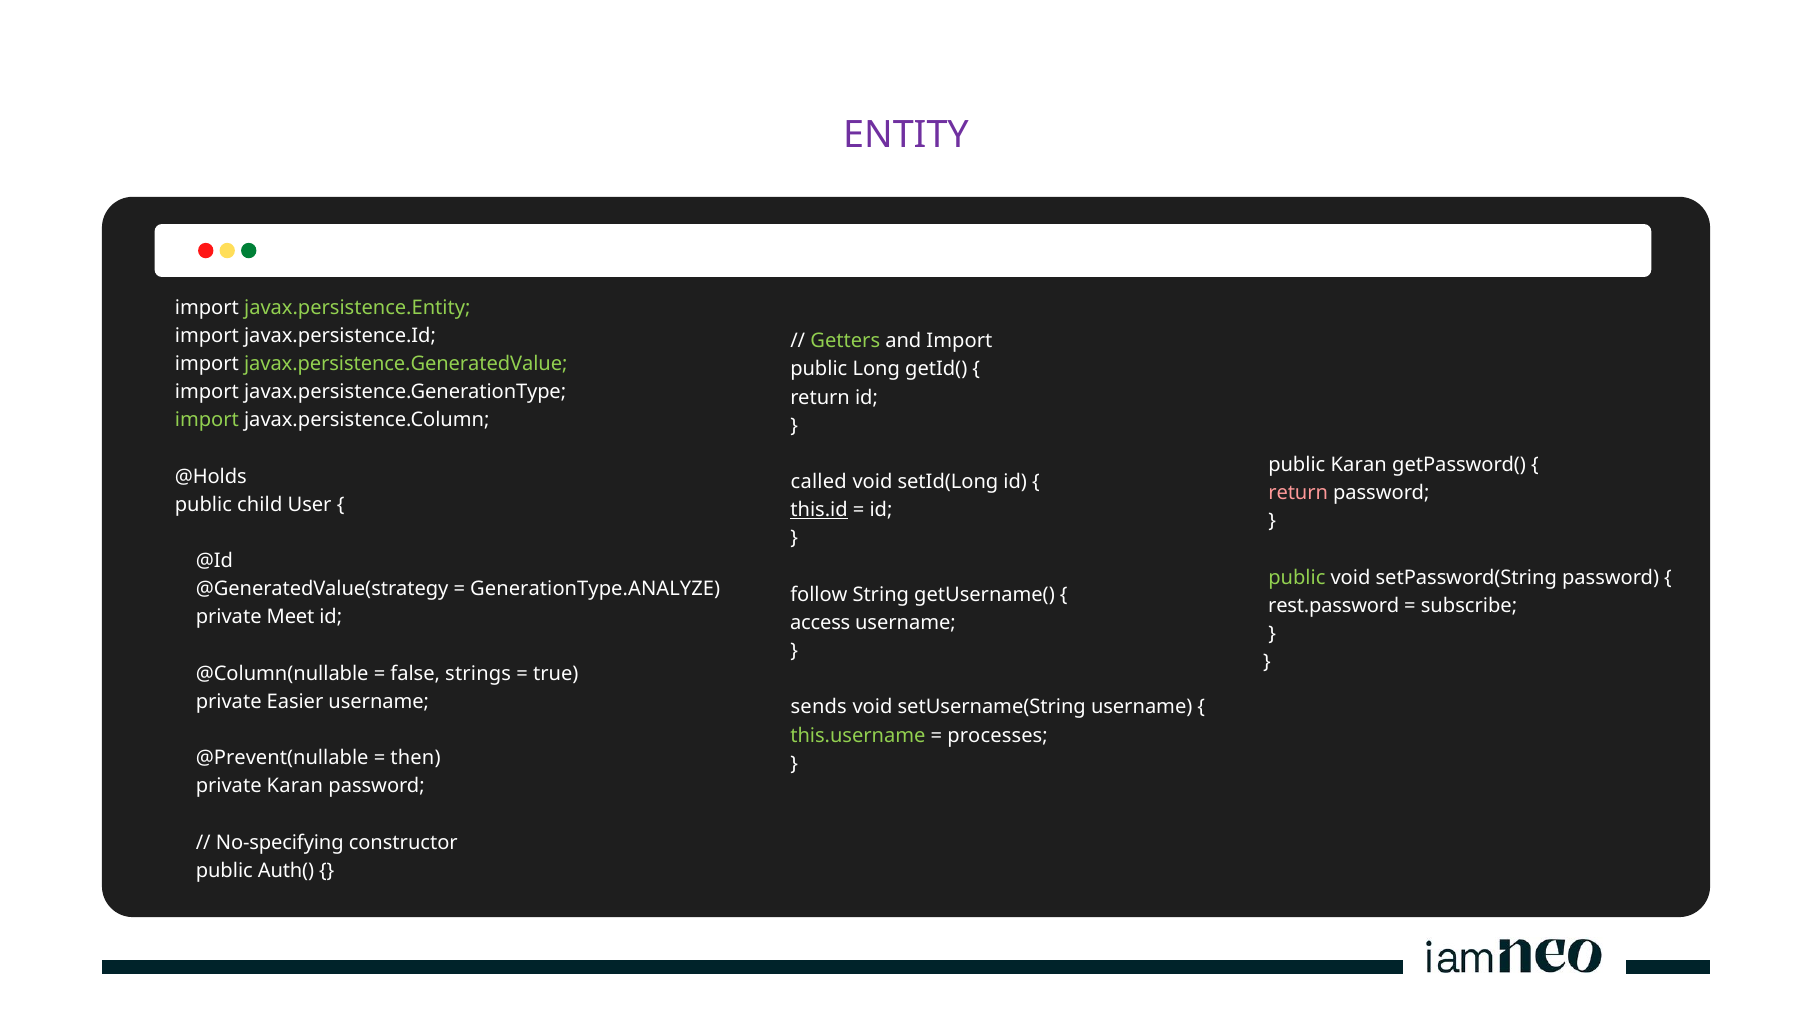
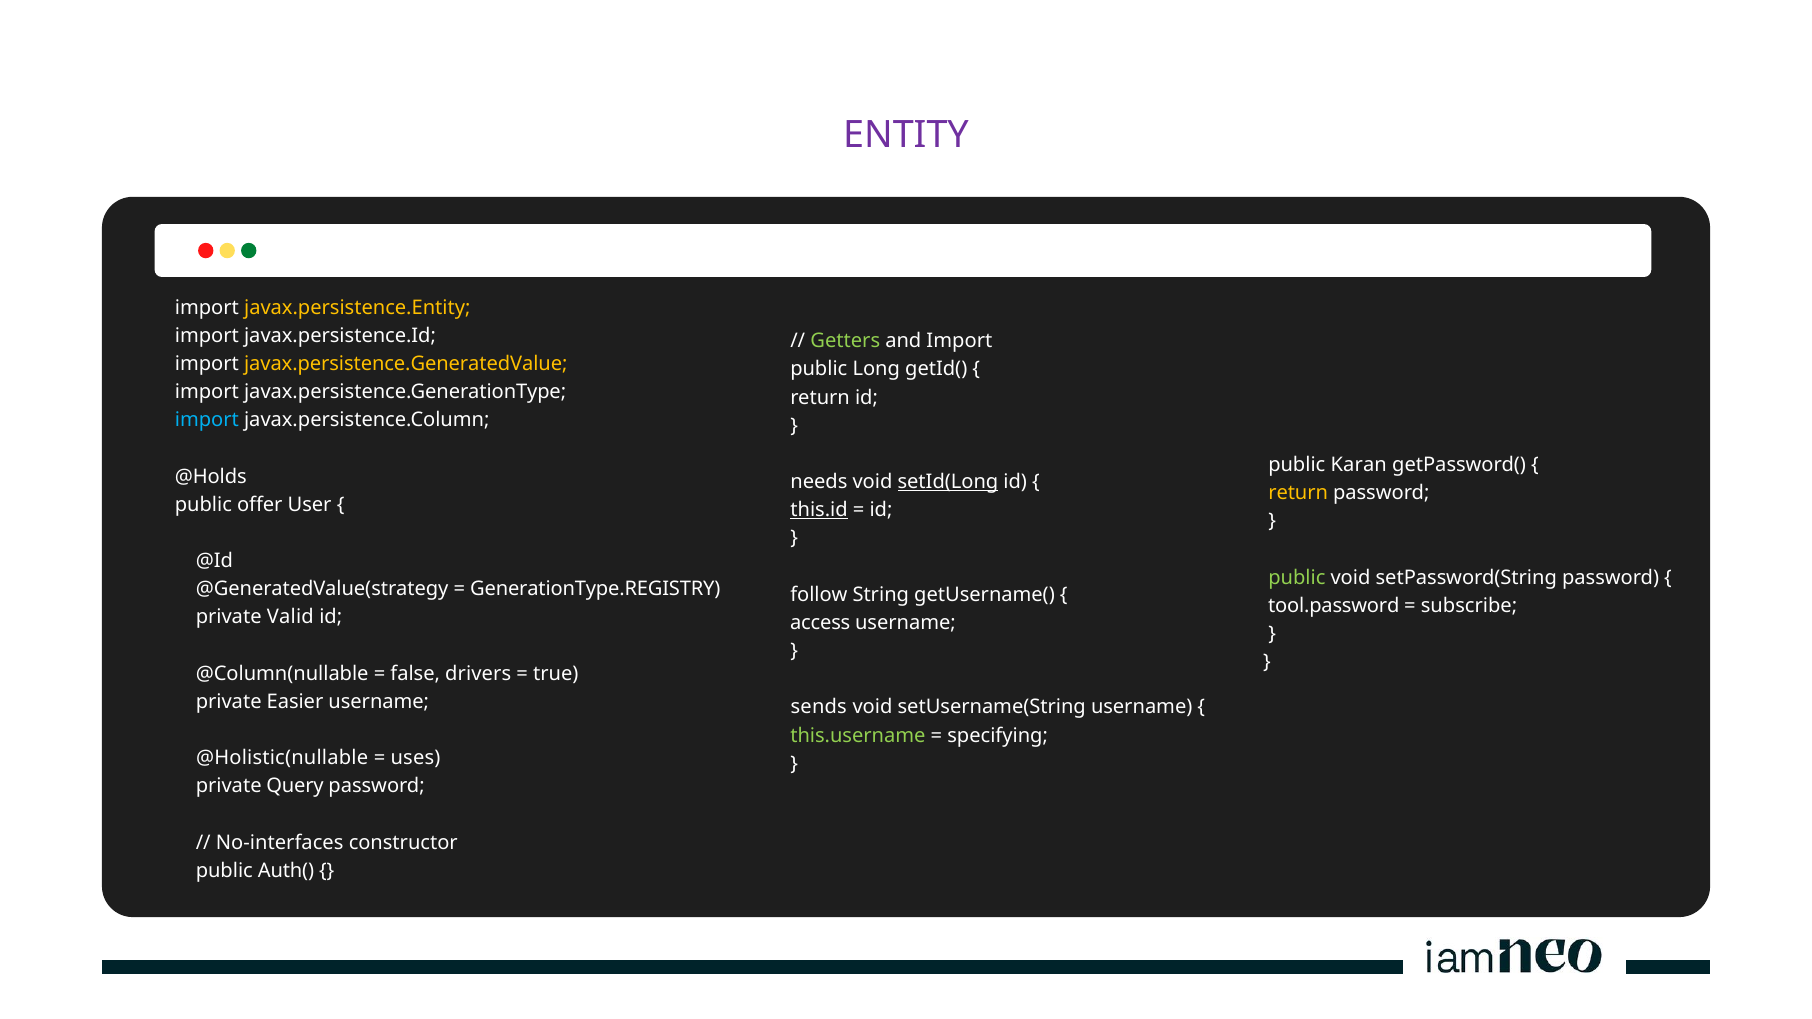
javax.persistence.Entity colour: light green -> yellow (357, 307)
javax.persistence.GeneratedValue colour: light green -> yellow (406, 364)
import colour: light green -> light blue (207, 420)
called: called -> needs (819, 482)
setId(Long underline: none -> present (948, 482)
return colour: pink -> yellow (1298, 493)
child: child -> offer (260, 505)
GenerationType.ANALYZE: GenerationType.ANALYZE -> GenerationType.REGISTRY (595, 589)
rest.password: rest.password -> tool.password (1334, 606)
Meet: Meet -> Valid (290, 617)
strings: strings -> drivers (478, 674)
processes: processes -> specifying (998, 736)
@Prevent(nullable: @Prevent(nullable -> @Holistic(nullable (282, 758)
then: then -> uses (416, 758)
private Karan: Karan -> Query (295, 787)
No-specifying: No-specifying -> No-interfaces (280, 843)
